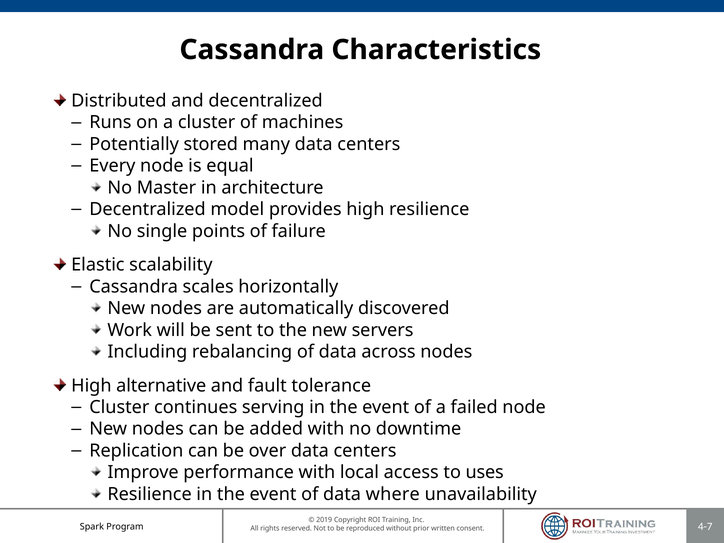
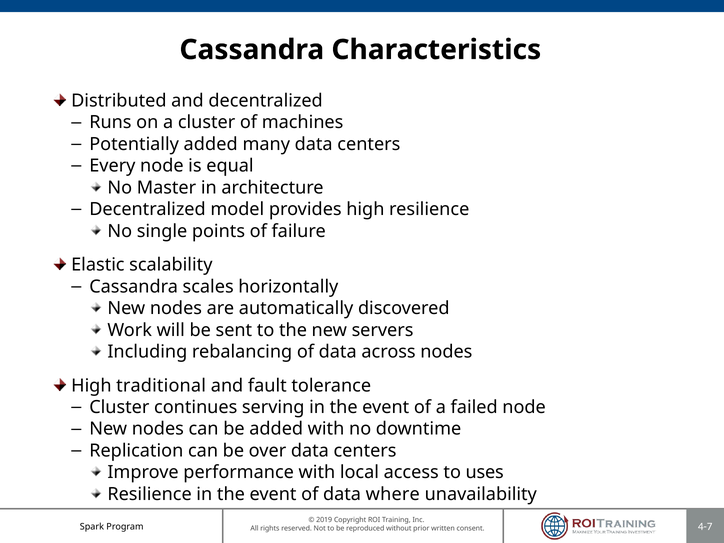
Potentially stored: stored -> added (211, 144)
alternative: alternative -> traditional (161, 386)
